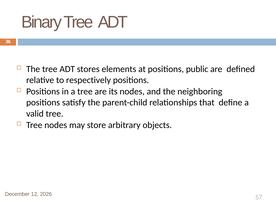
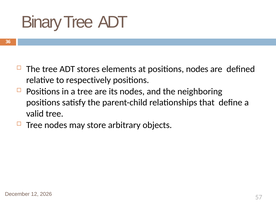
positions public: public -> nodes (197, 69)
